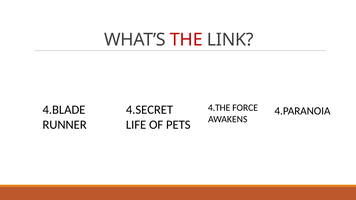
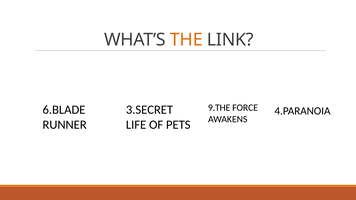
THE colour: red -> orange (186, 40)
4.THE: 4.THE -> 9.THE (219, 108)
4.BLADE: 4.BLADE -> 6.BLADE (64, 110)
4.SECRET: 4.SECRET -> 3.SECRET (149, 110)
